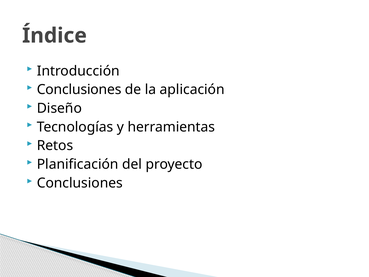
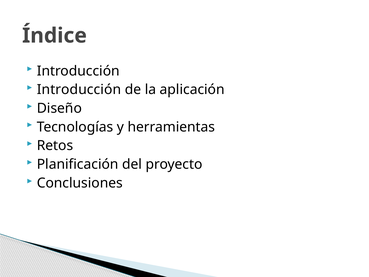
Conclusiones: Conclusiones -> Introducción (79, 90)
